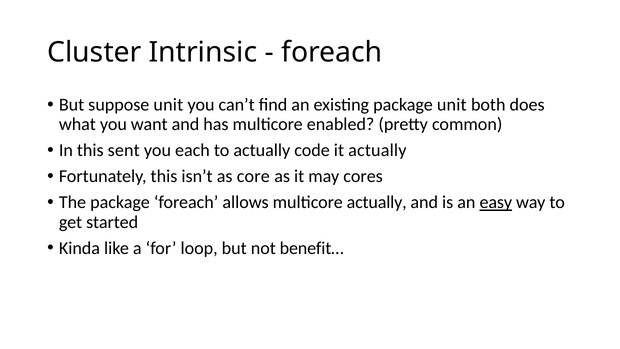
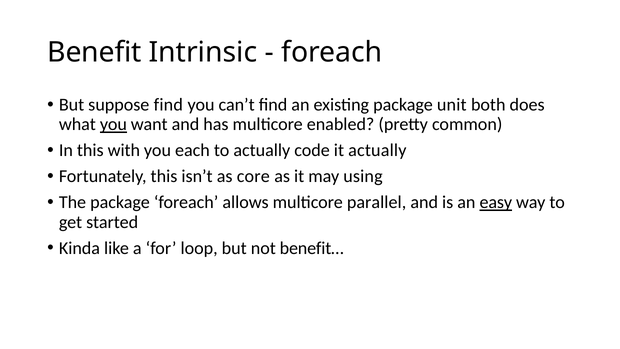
Cluster: Cluster -> Benefit (94, 52)
suppose unit: unit -> find (168, 105)
you underline: none -> present (113, 124)
sent: sent -> with (124, 150)
cores: cores -> using (363, 176)
multicore actually: actually -> parallel (377, 202)
